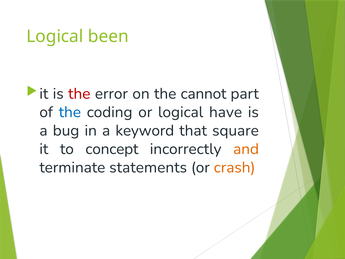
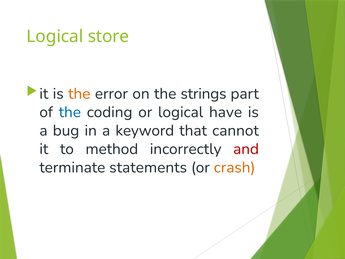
been: been -> store (108, 36)
the colour: red -> orange (79, 94)
cannot: cannot -> strings (203, 94)
square: square -> cannot (235, 130)
concept: concept -> method (112, 149)
and colour: orange -> red (246, 149)
